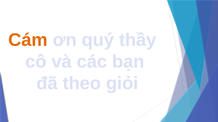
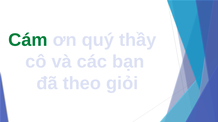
Cám colour: orange -> green (28, 40)
